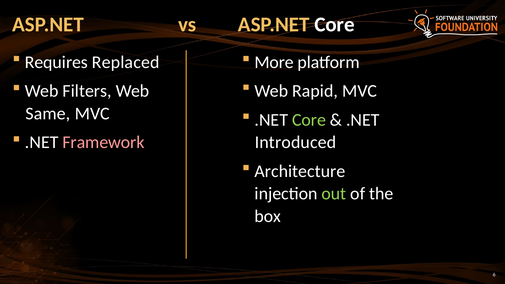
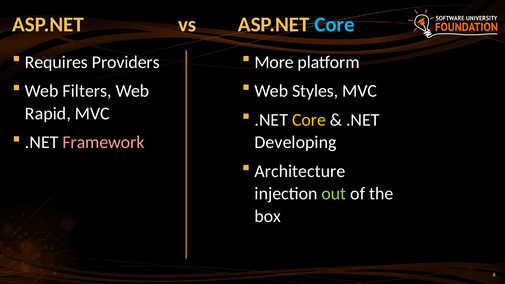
Core colour: white -> light blue (335, 25)
Replaced: Replaced -> Providers (126, 62)
Rapid: Rapid -> Styles (315, 91)
Same: Same -> Rapid (48, 114)
Core colour: light green -> yellow (309, 120)
Introduced: Introduced -> Developing (296, 142)
